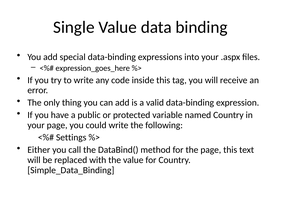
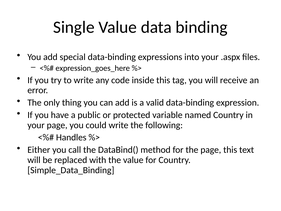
Settings: Settings -> Handles (71, 137)
